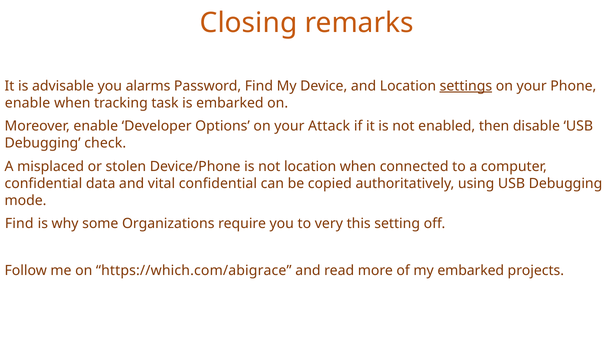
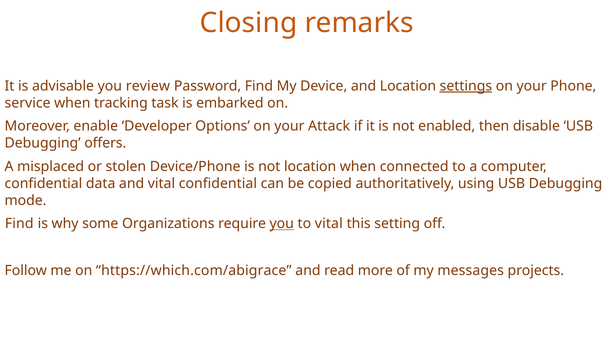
alarms: alarms -> review (148, 86)
enable: enable -> service (28, 103)
check: check -> offers (105, 143)
you underline: none -> present (282, 223)
to very: very -> vital (329, 223)
my embarked: embarked -> messages (471, 270)
